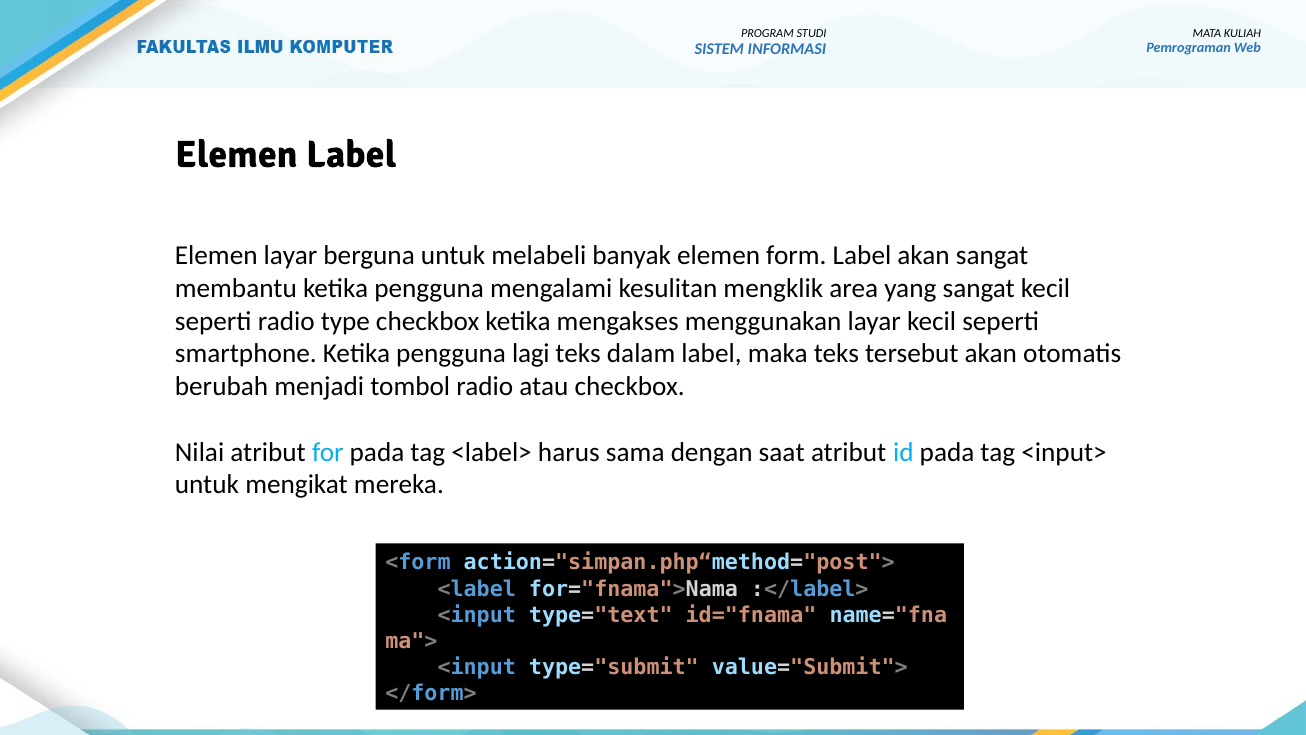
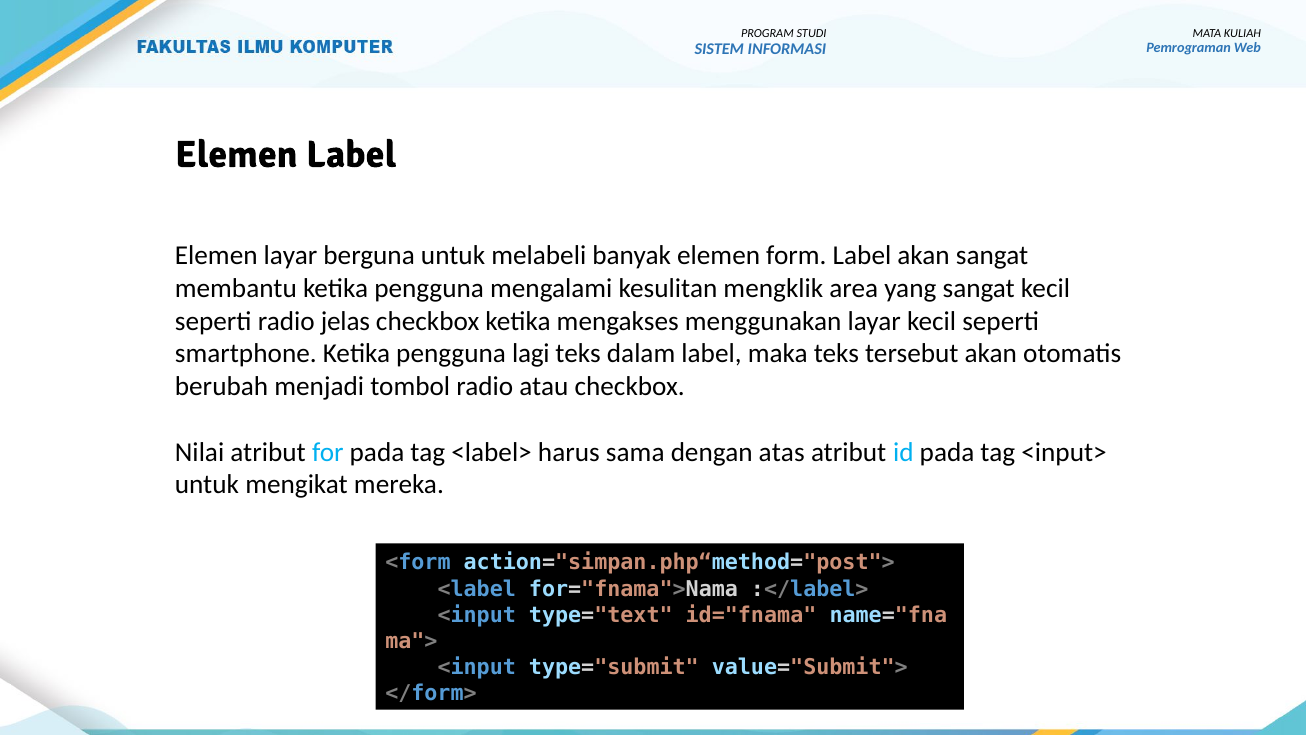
type: type -> jelas (345, 321)
saat: saat -> atas (782, 452)
